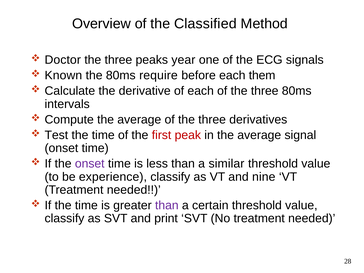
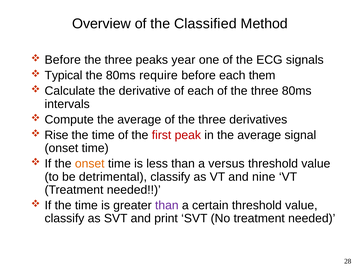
Doctor: Doctor -> Before (63, 60)
Known: Known -> Typical (63, 75)
Test: Test -> Rise (56, 135)
onset colour: purple -> orange (90, 164)
similar: similar -> versus (226, 164)
experience: experience -> detrimental (113, 177)
